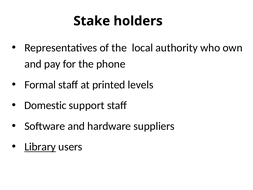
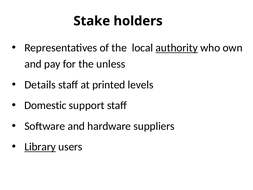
authority underline: none -> present (177, 48)
phone: phone -> unless (111, 64)
Formal: Formal -> Details (40, 85)
